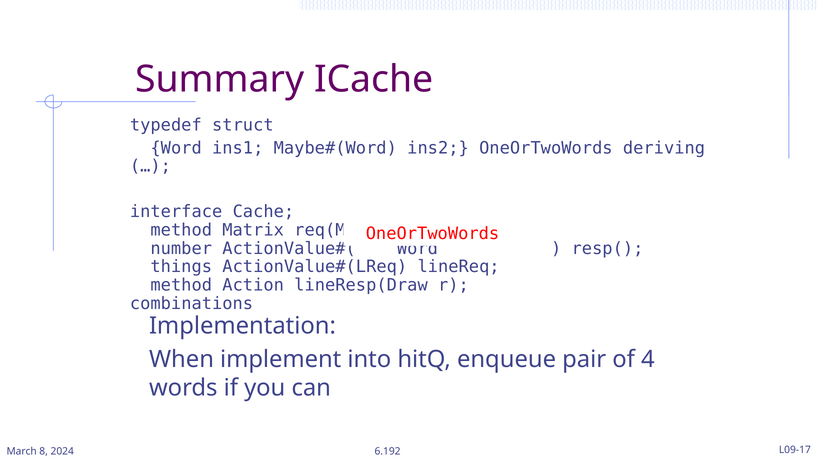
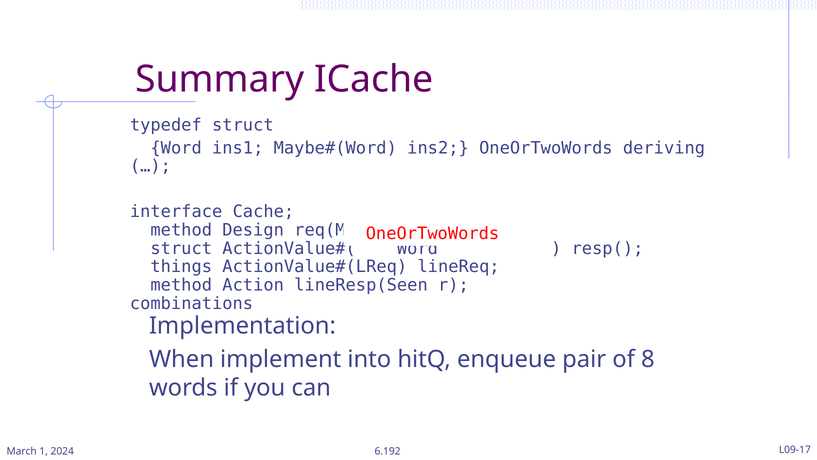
Matrix: Matrix -> Design (253, 230)
number: number -> struct (181, 248)
lineResp(Draw: lineResp(Draw -> lineResp(Seen (361, 285)
4: 4 -> 8 (648, 359)
8: 8 -> 1 (44, 451)
